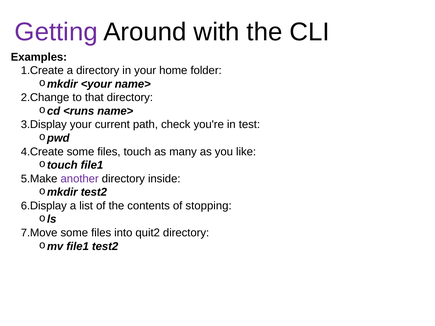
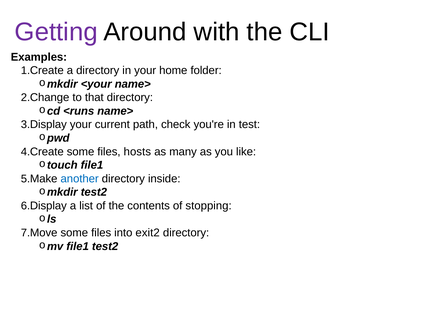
touch: touch -> hosts (137, 152)
another colour: purple -> blue (80, 179)
quit2: quit2 -> exit2 (148, 233)
